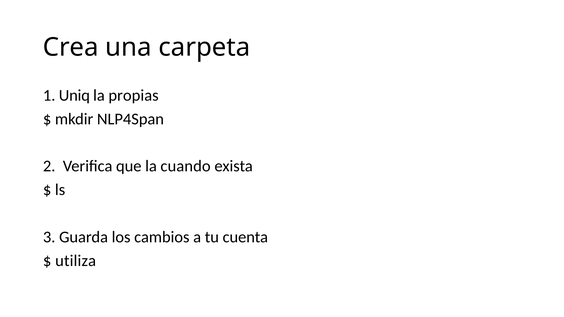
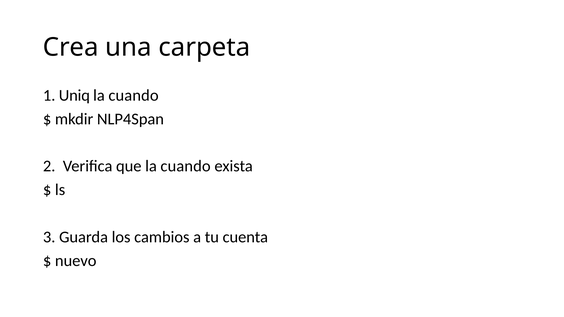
propias: propias -> cuando (134, 95)
utiliza: utiliza -> nuevo (76, 261)
